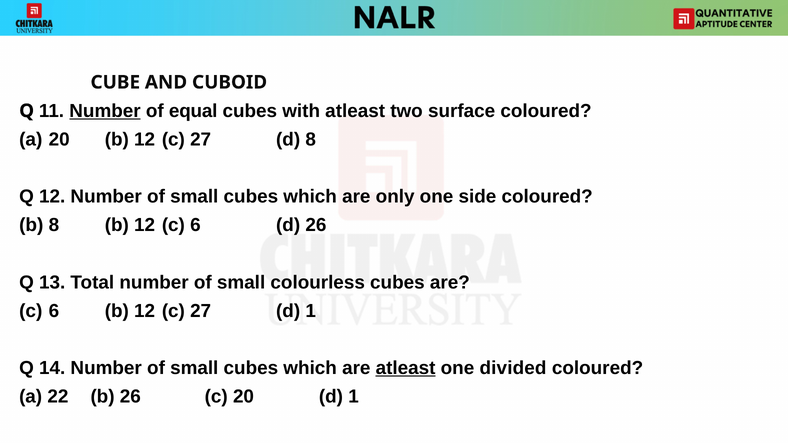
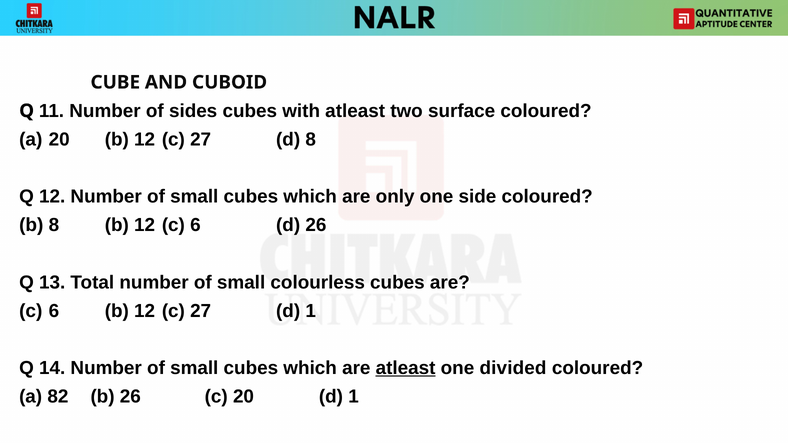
Number underline: present -> none (105, 111)
equal: equal -> sides (193, 111)
22: 22 -> 82 (58, 397)
